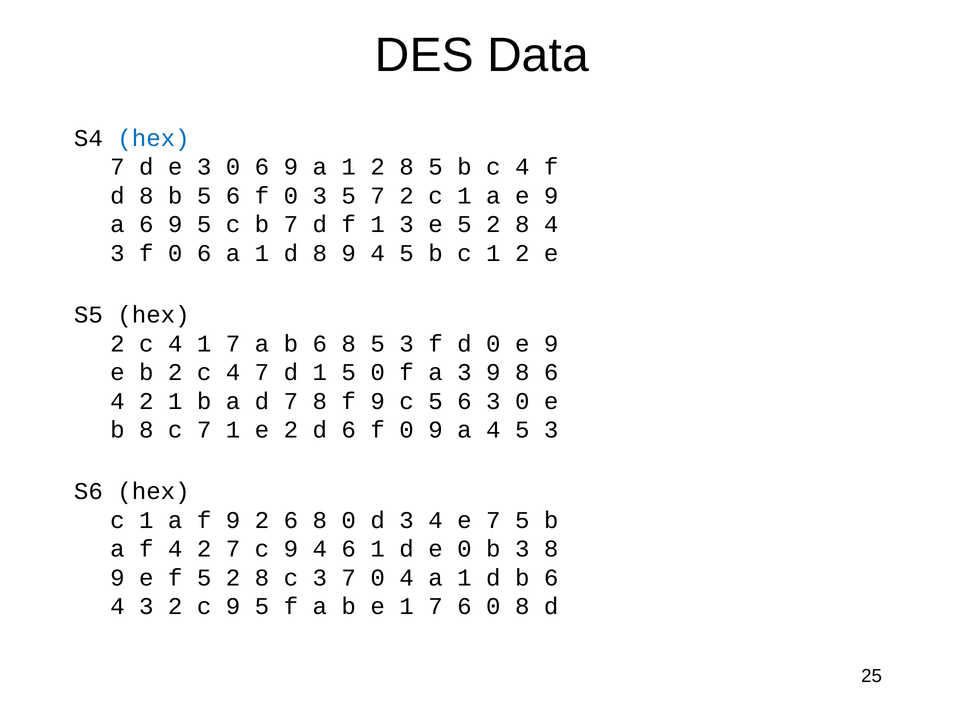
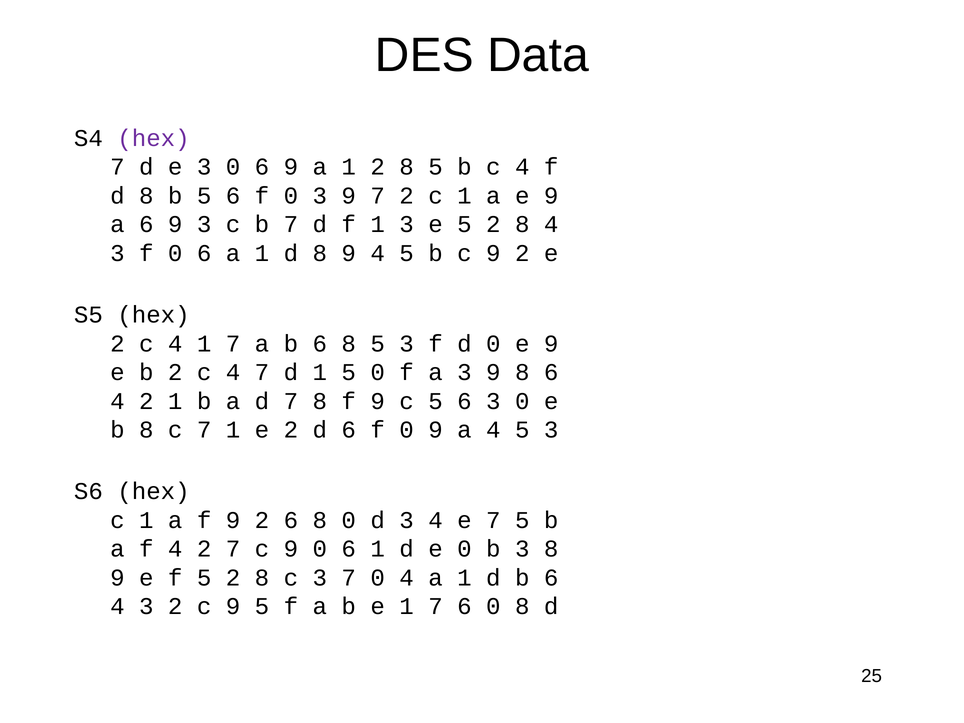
hex colour: blue -> purple (153, 138)
0 3 5: 5 -> 9 (349, 196)
6 9 5: 5 -> 3 (204, 224)
b c 1: 1 -> 9 (493, 253)
c 9 4: 4 -> 0 (320, 549)
